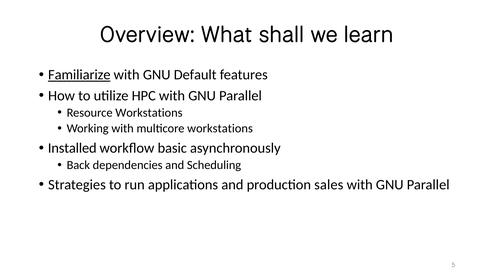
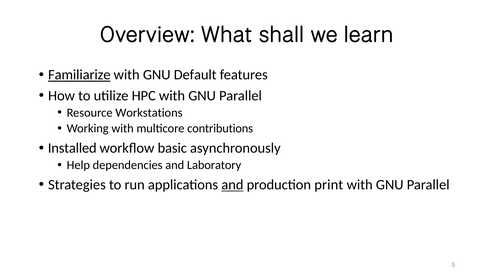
multicore workstations: workstations -> contributions (220, 129)
Back: Back -> Help (78, 165)
Scheduling: Scheduling -> Laboratory (214, 165)
and underline: none -> present (232, 185)
sales: sales -> print (329, 185)
